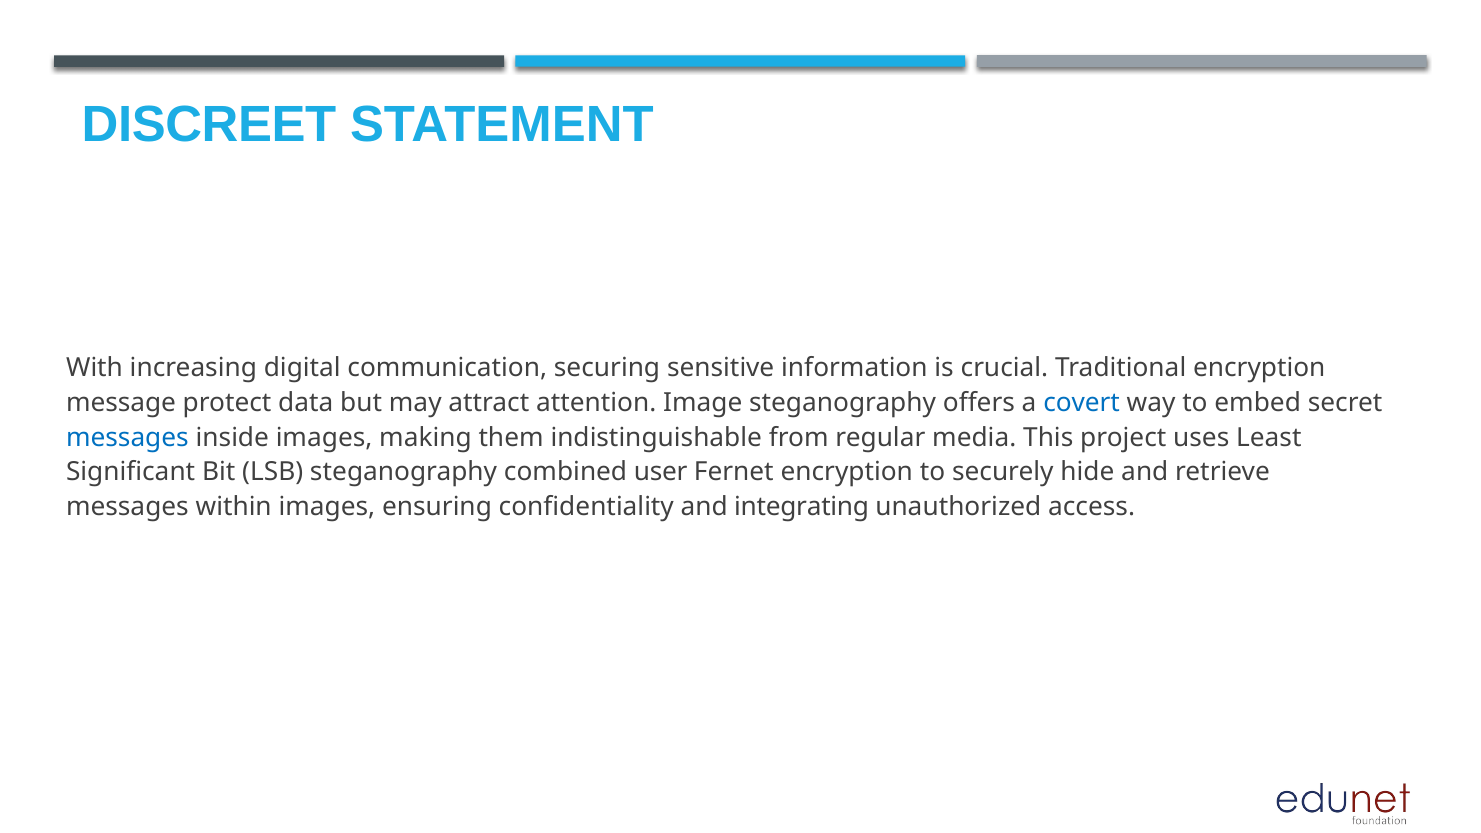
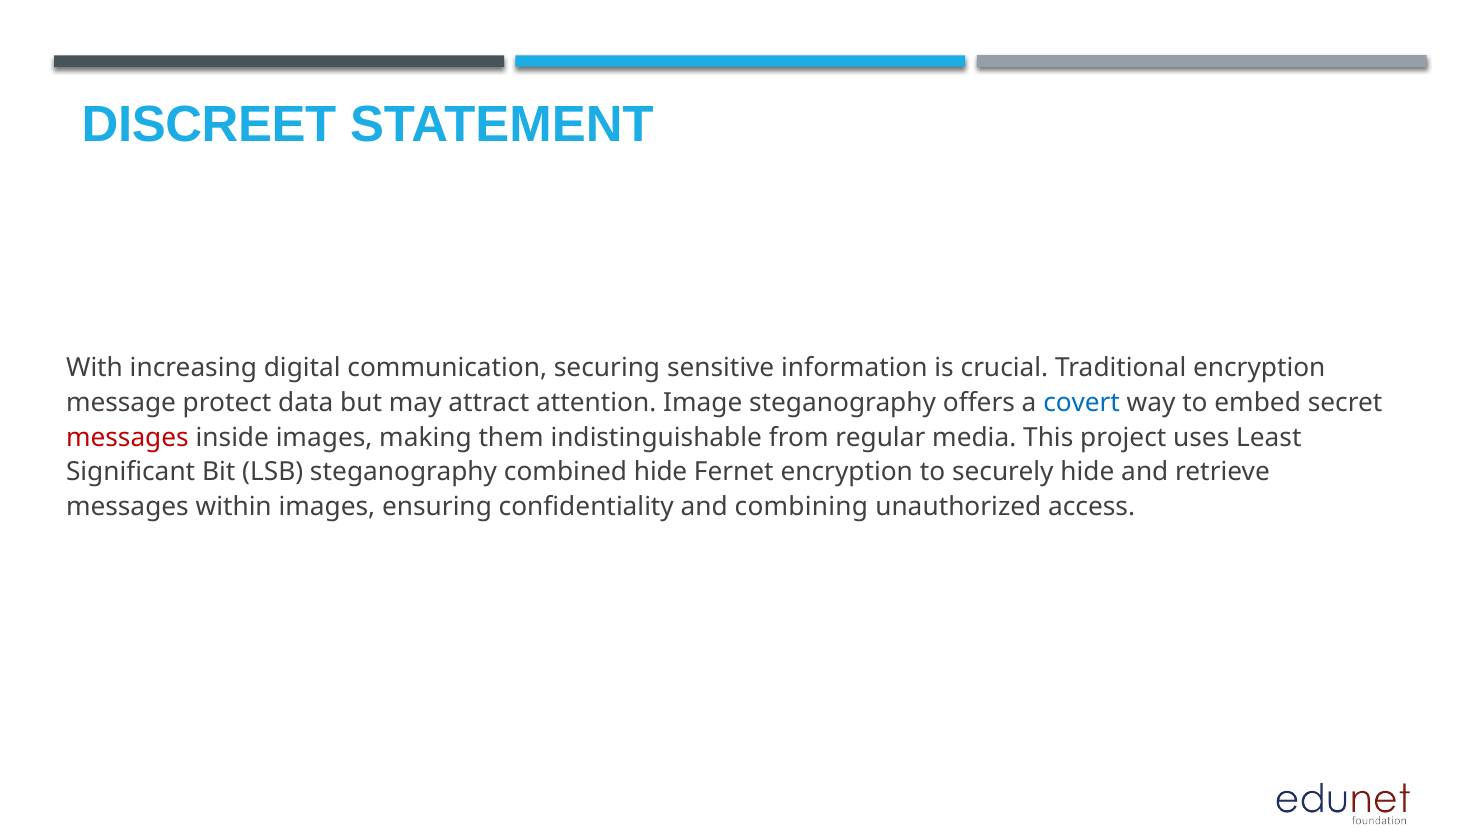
messages colour: blue -> red (127, 438)
combined user: user -> hide (661, 472)
integrating: integrating -> combining (801, 507)
